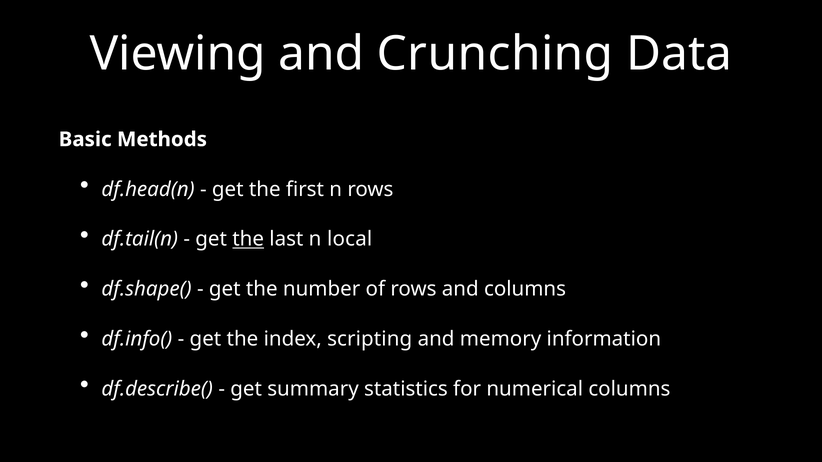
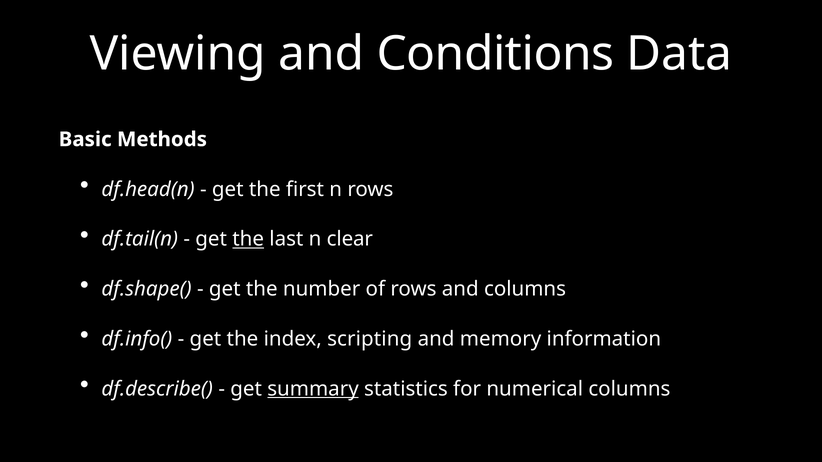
Crunching: Crunching -> Conditions (495, 54)
local: local -> clear (350, 239)
summary underline: none -> present (313, 389)
